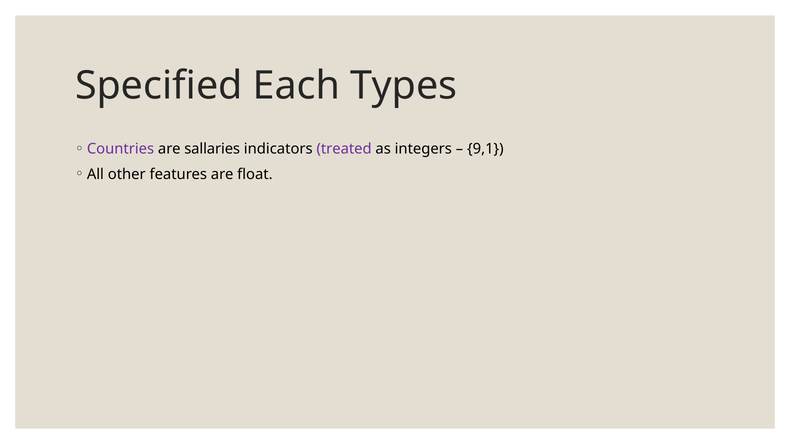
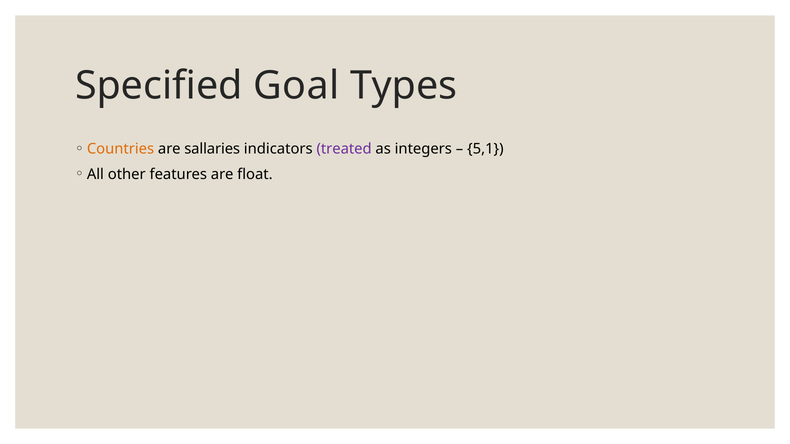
Each: Each -> Goal (296, 86)
Countries colour: purple -> orange (121, 149)
9,1: 9,1 -> 5,1 (485, 149)
